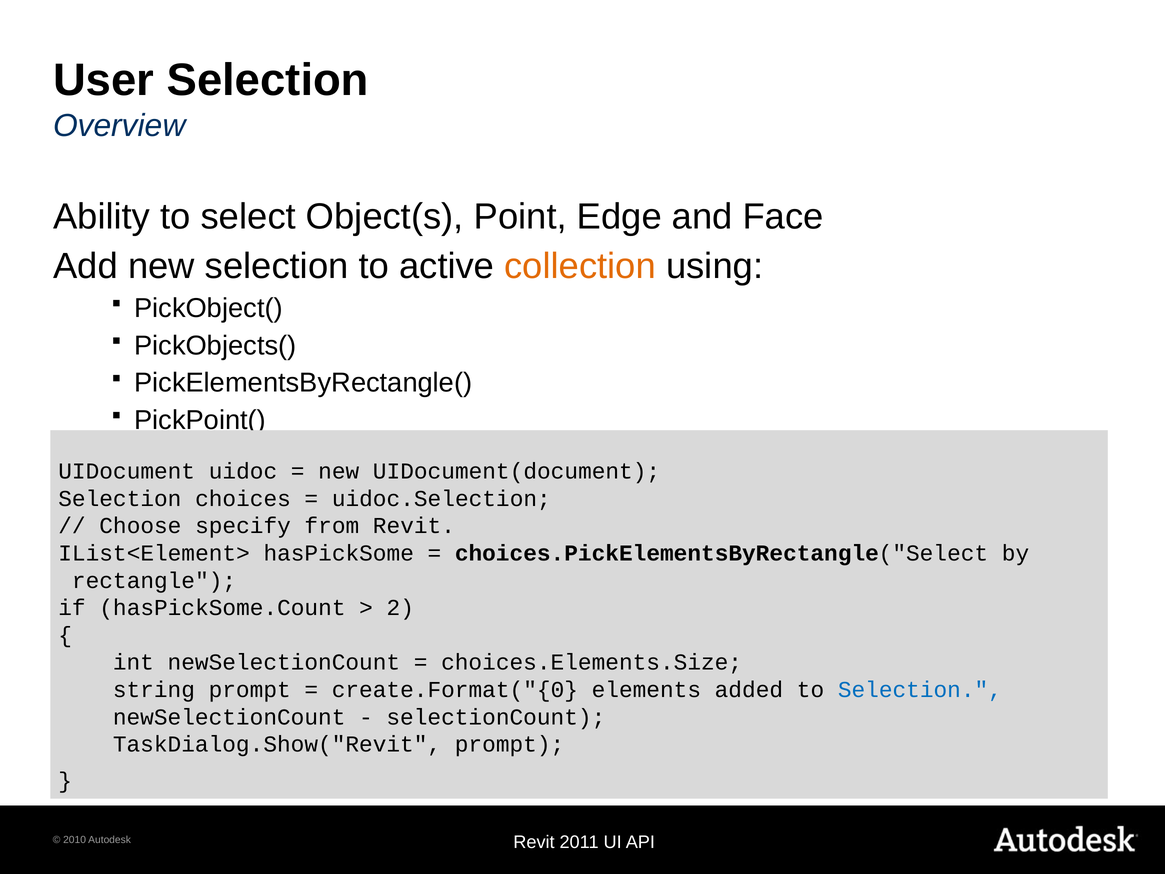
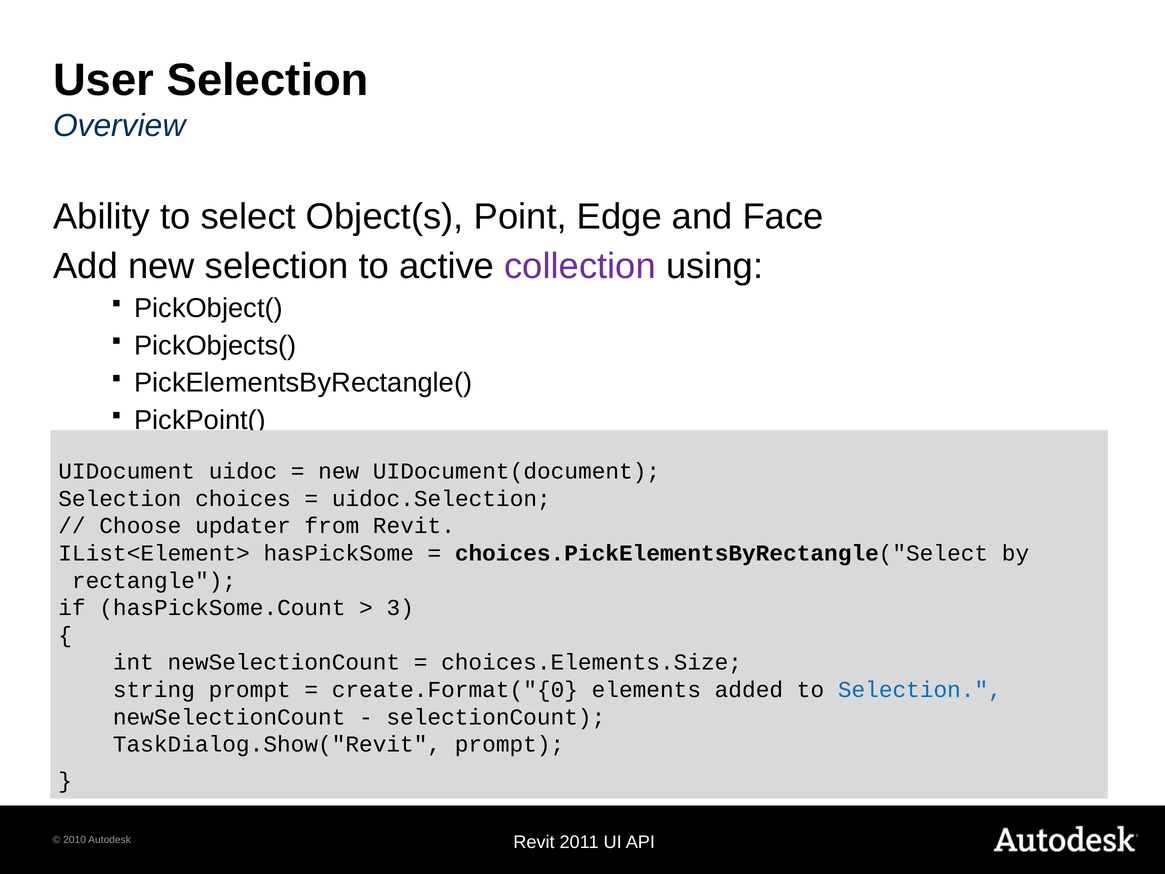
collection colour: orange -> purple (580, 266)
specify: specify -> updater (243, 526)
2: 2 -> 3 (400, 608)
